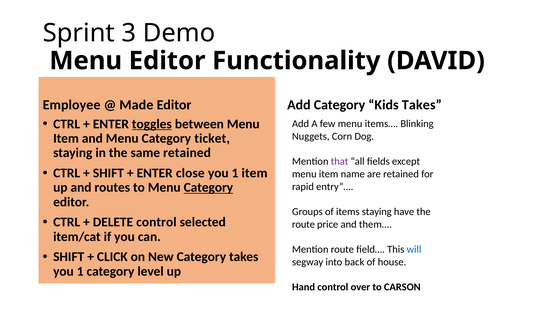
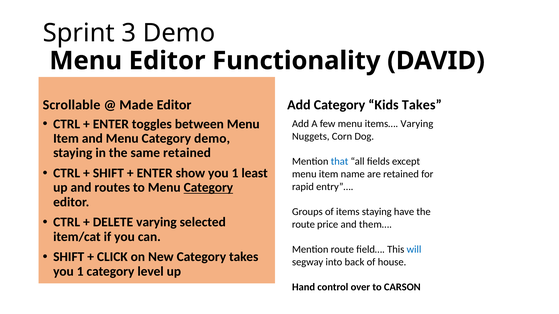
Employee: Employee -> Scrollable (72, 105)
toggles underline: present -> none (152, 124)
items… Blinking: Blinking -> Varying (417, 124)
Category ticket: ticket -> demo (212, 139)
that colour: purple -> blue (340, 162)
close: close -> show (190, 173)
1 item: item -> least (255, 173)
DELETE control: control -> varying (156, 223)
